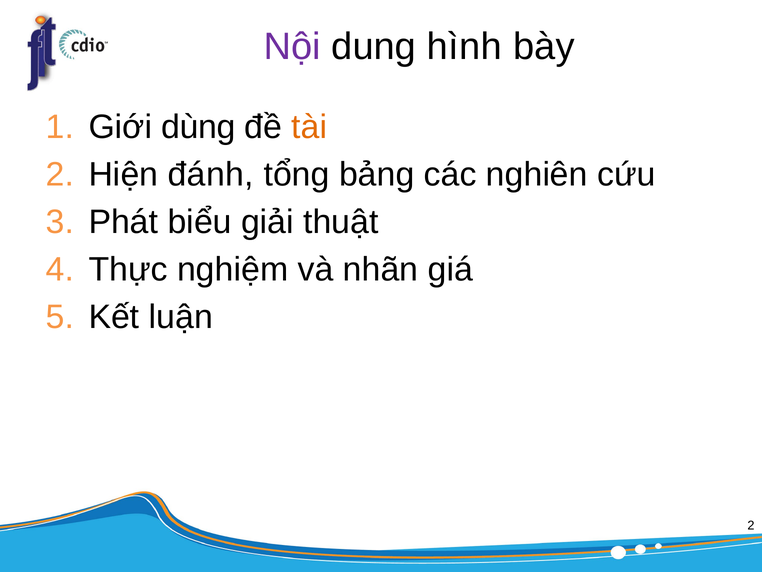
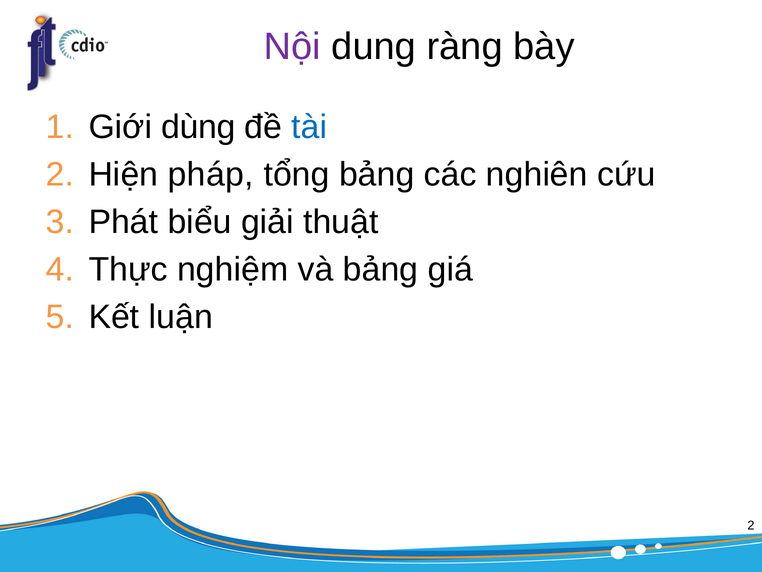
hình: hình -> ràng (465, 46)
tài colour: orange -> blue (309, 127)
đánh: đánh -> pháp (211, 174)
và nhãn: nhãn -> bảng (381, 269)
